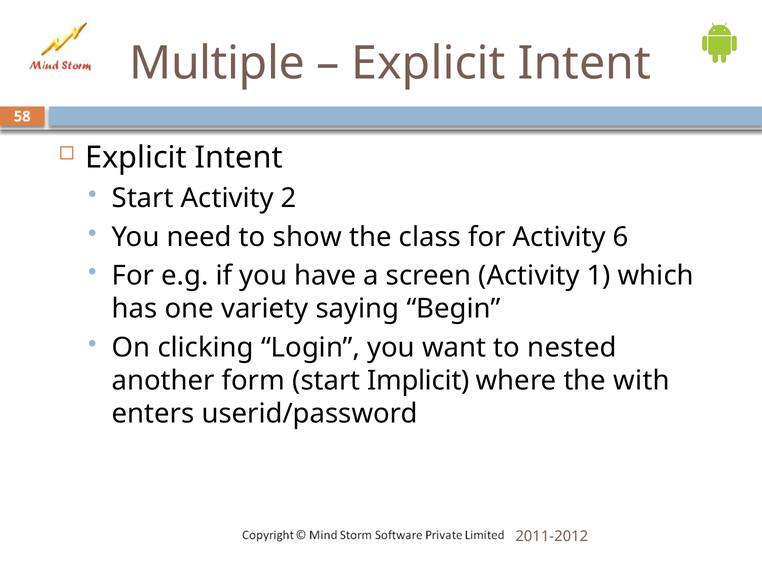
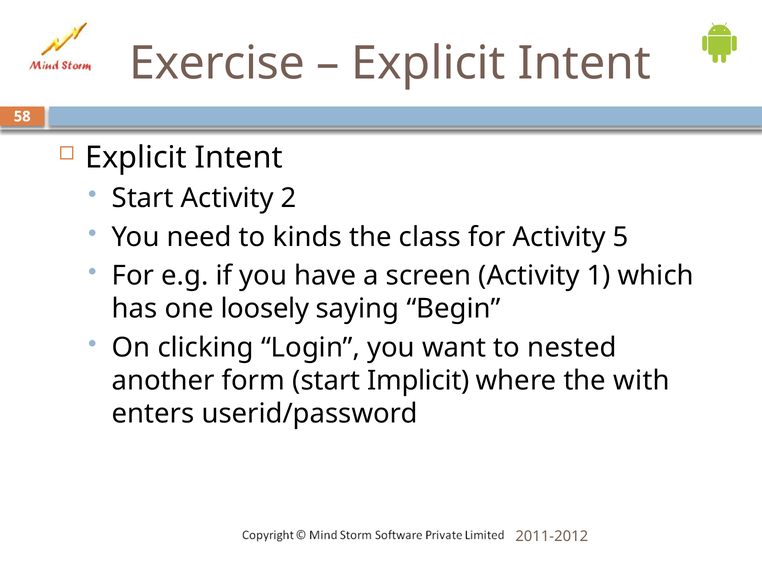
Multiple: Multiple -> Exercise (217, 64)
show: show -> kinds (307, 237)
6: 6 -> 5 (621, 237)
variety: variety -> loosely (265, 309)
